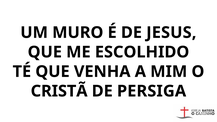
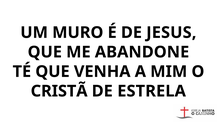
ESCOLHIDO: ESCOLHIDO -> ABANDONE (142, 52)
PERSIGA: PERSIGA -> ESTRELA (152, 91)
